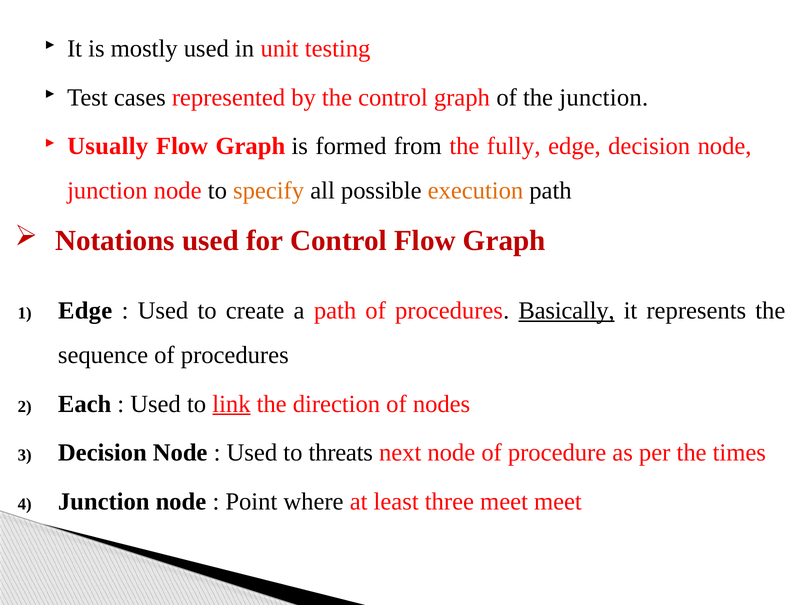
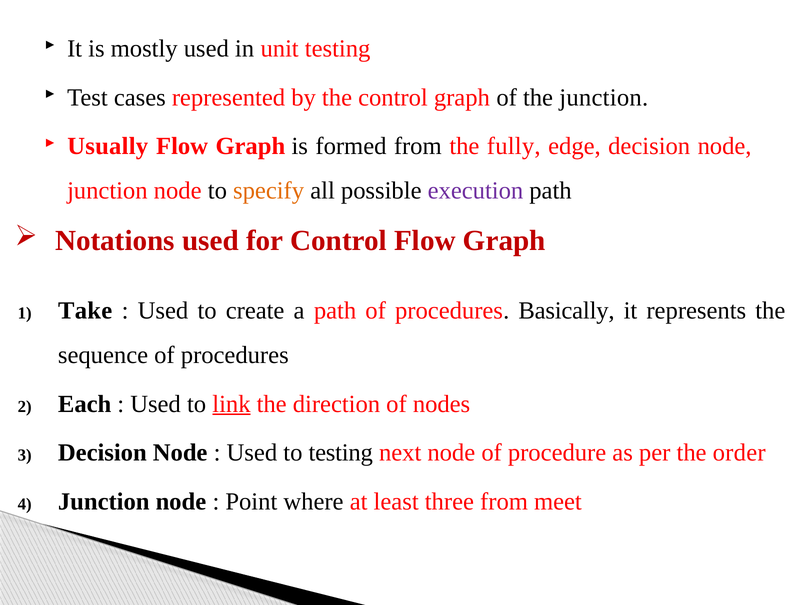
execution colour: orange -> purple (476, 191)
Edge: Edge -> Take (85, 311)
Basically underline: present -> none (567, 311)
to threats: threats -> testing (341, 453)
times: times -> order (739, 453)
three meet: meet -> from (504, 502)
